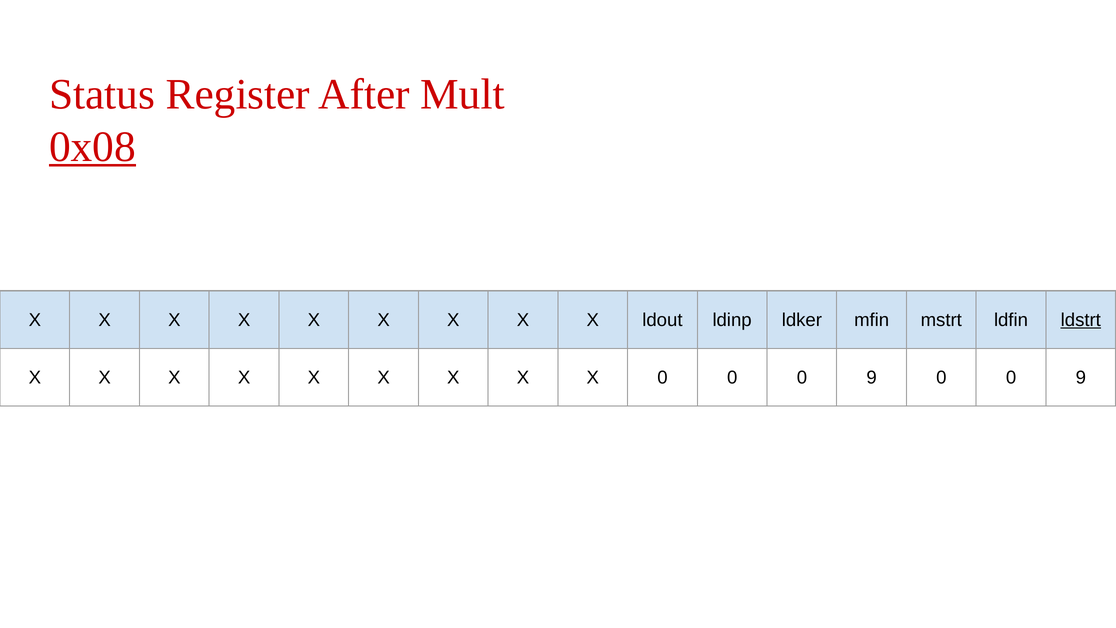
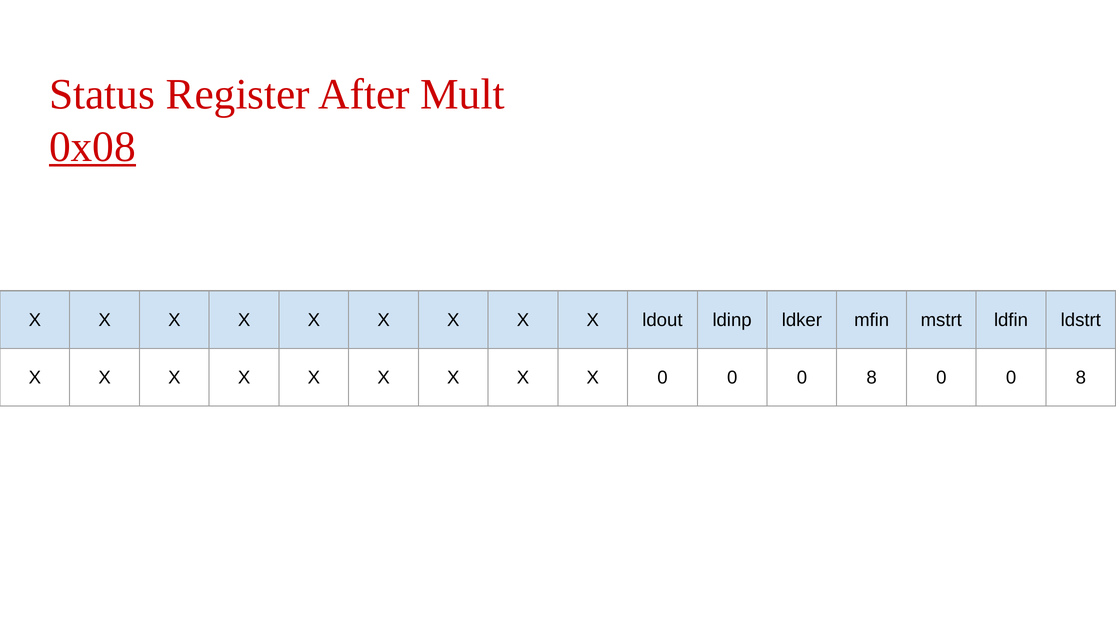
ldstrt underline: present -> none (1081, 320)
0 0 0 9: 9 -> 8 (872, 377)
9: 9 -> 8 (1081, 377)
